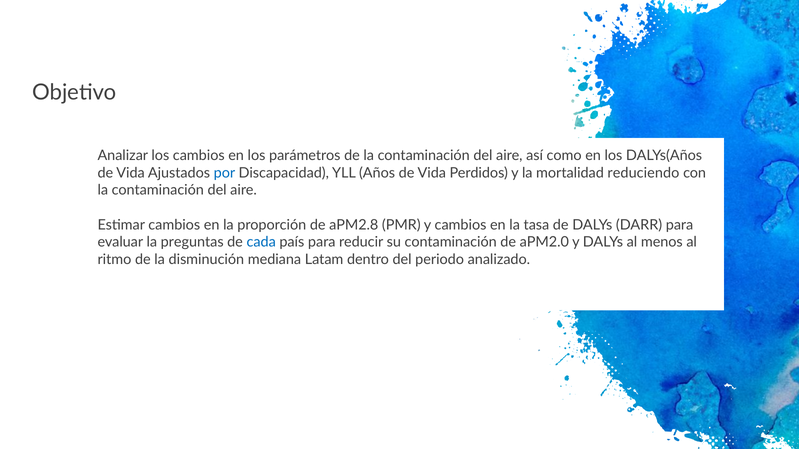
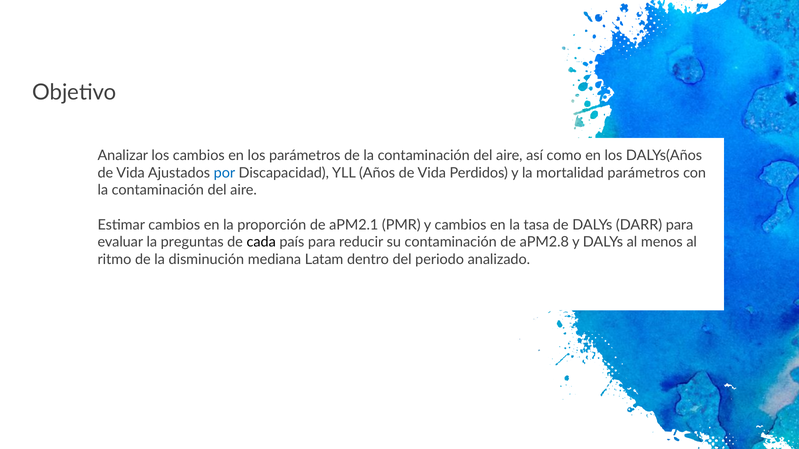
mortalidad reduciendo: reduciendo -> parámetros (643, 173)
aPM2.8: aPM2.8 -> aPM2.1 (354, 225)
cada colour: blue -> black (261, 242)
aPM2.0: aPM2.0 -> aPM2.8 (544, 242)
